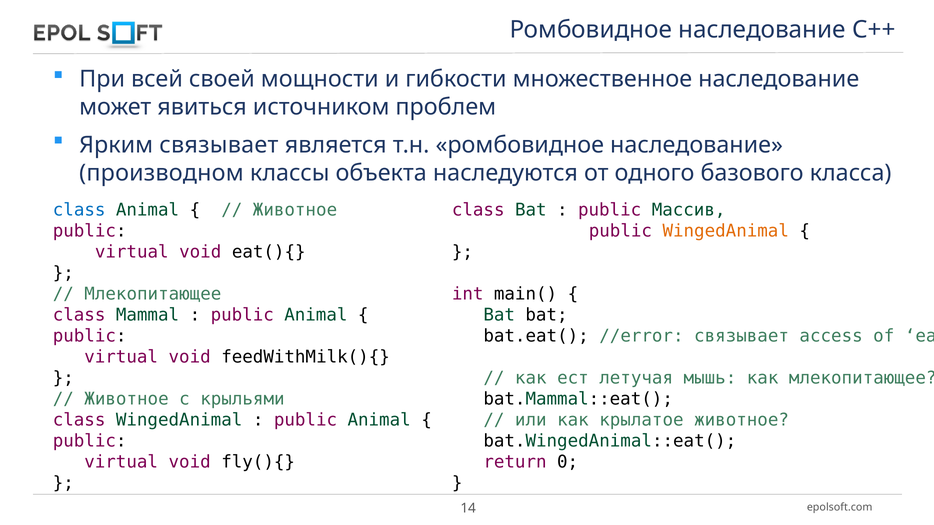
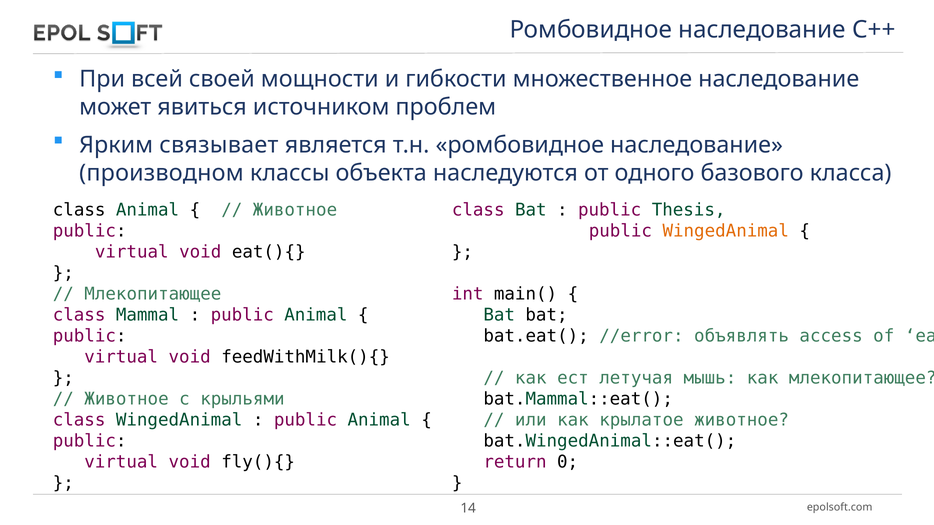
class colour: blue -> black (79, 210)
Массив: Массив -> Thesis (689, 210)
//error связывает: связывает -> объявлять (742, 336)
